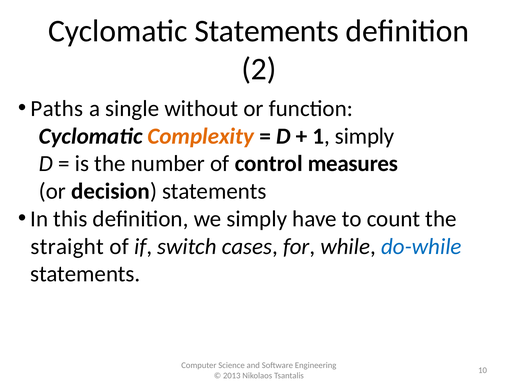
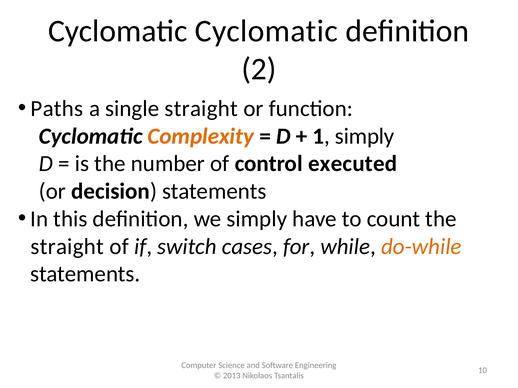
Cyclomatic Statements: Statements -> Cyclomatic (266, 31)
single without: without -> straight (201, 109)
measures: measures -> executed (353, 164)
do-while colour: blue -> orange (421, 247)
